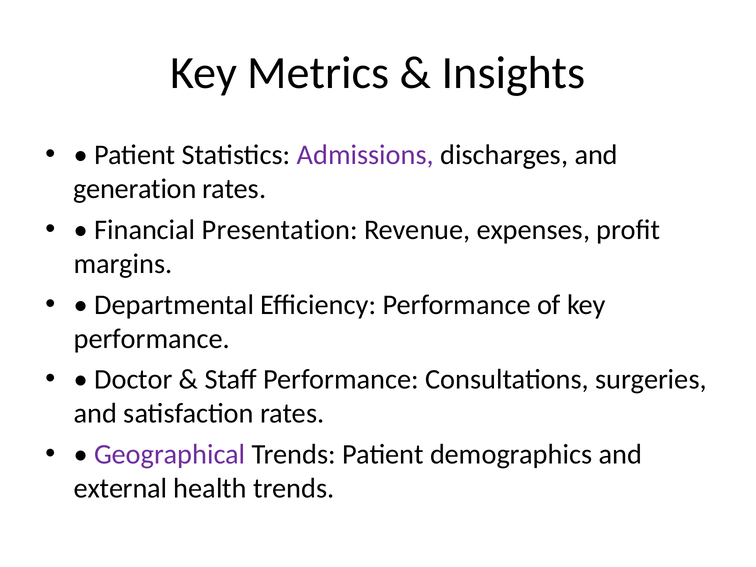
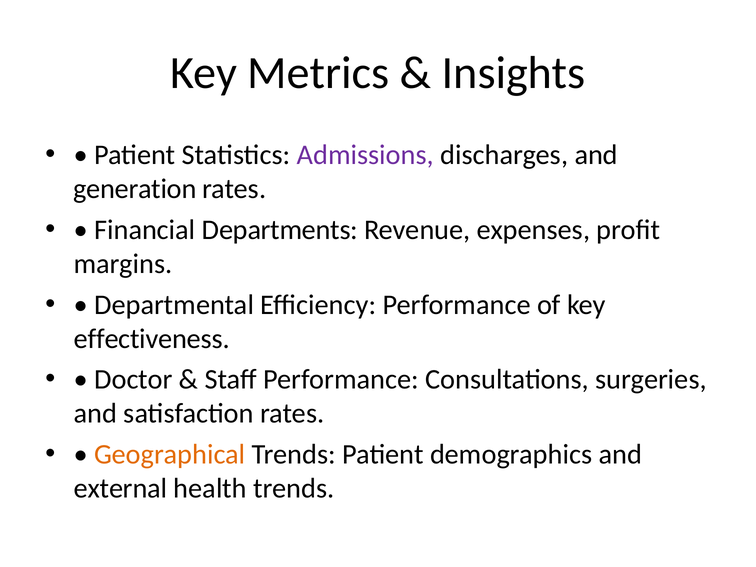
Presentation: Presentation -> Departments (280, 230)
performance: performance -> effectiveness (152, 339)
Geographical colour: purple -> orange (170, 454)
